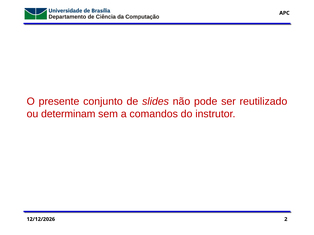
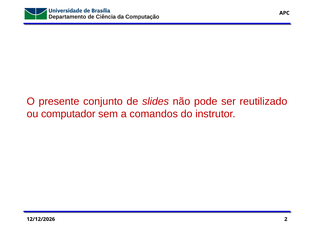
determinam: determinam -> computador (68, 114)
